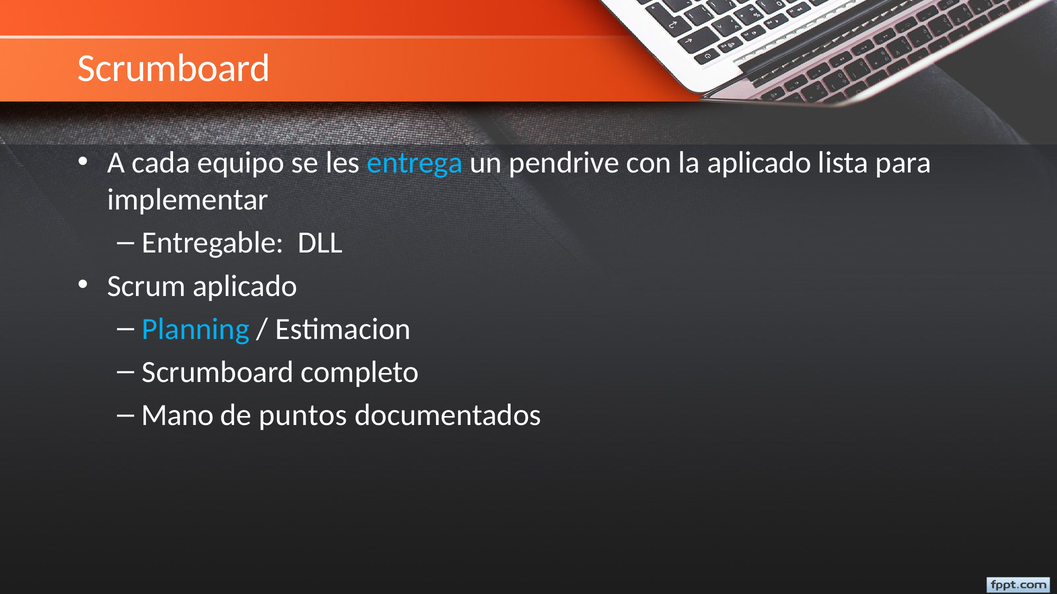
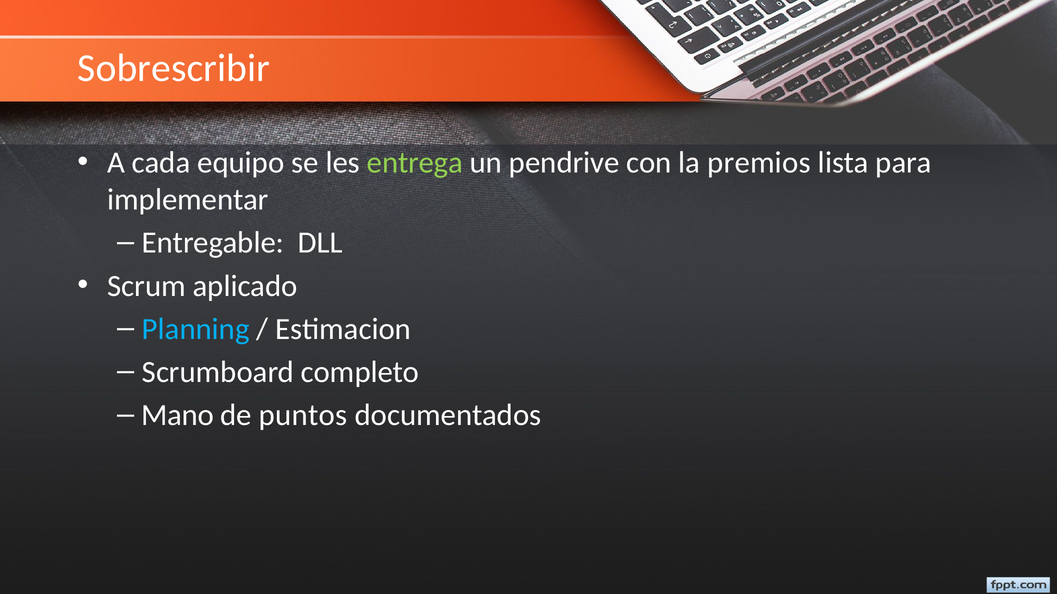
Scrumboard: Scrumboard -> Sobrescribir (174, 68)
entrega colour: light blue -> light green (415, 163)
la aplicado: aplicado -> premios (759, 163)
